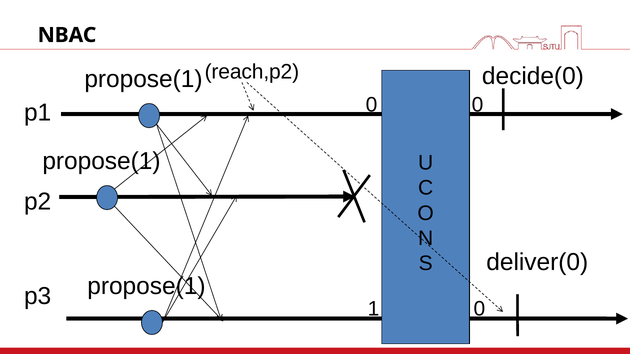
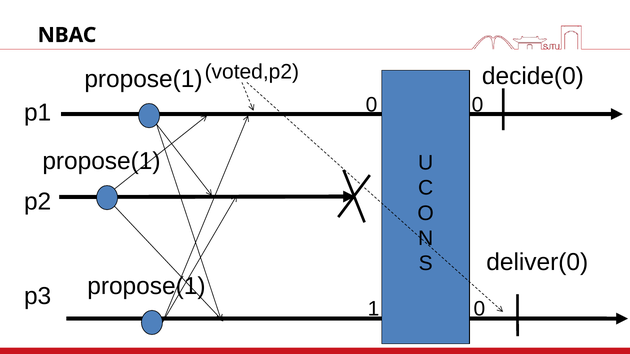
reach,p2: reach,p2 -> voted,p2 (252, 72)
